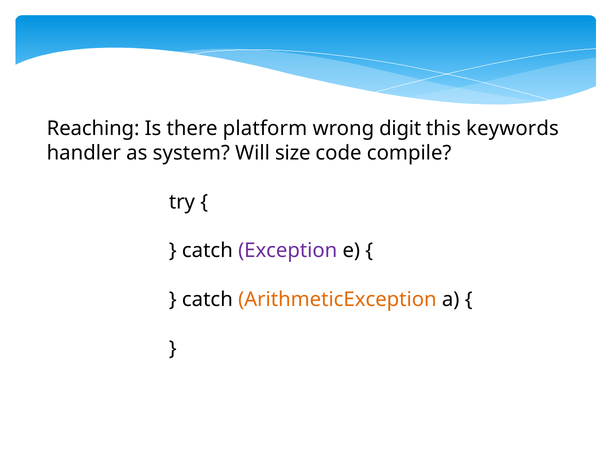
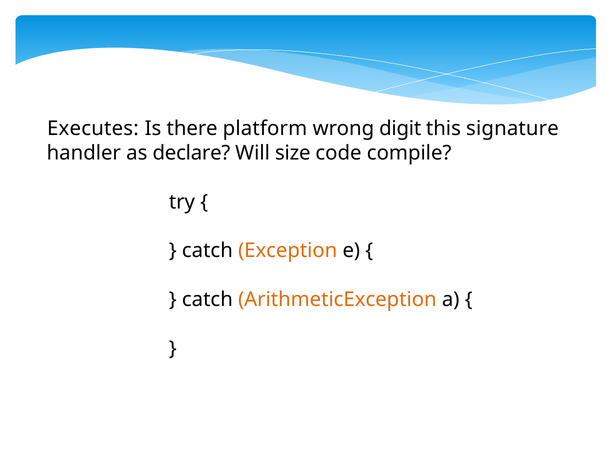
Reaching: Reaching -> Executes (93, 129)
keywords: keywords -> signature (512, 129)
system: system -> declare (191, 153)
Exception colour: purple -> orange (288, 251)
